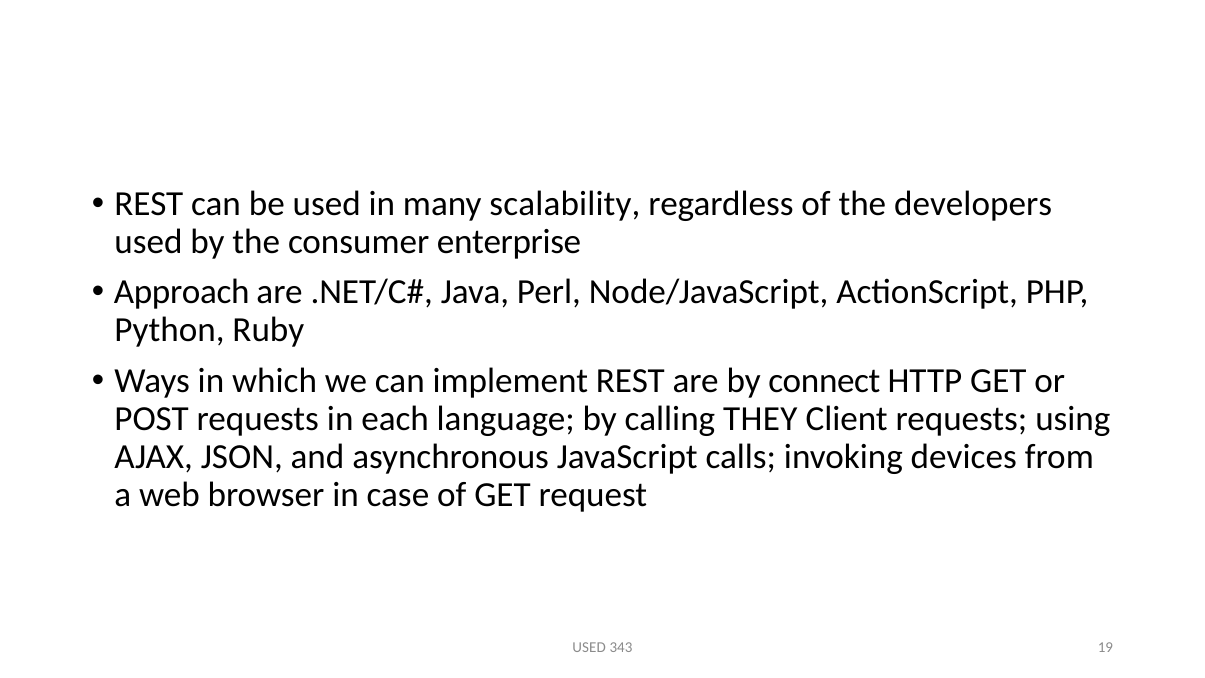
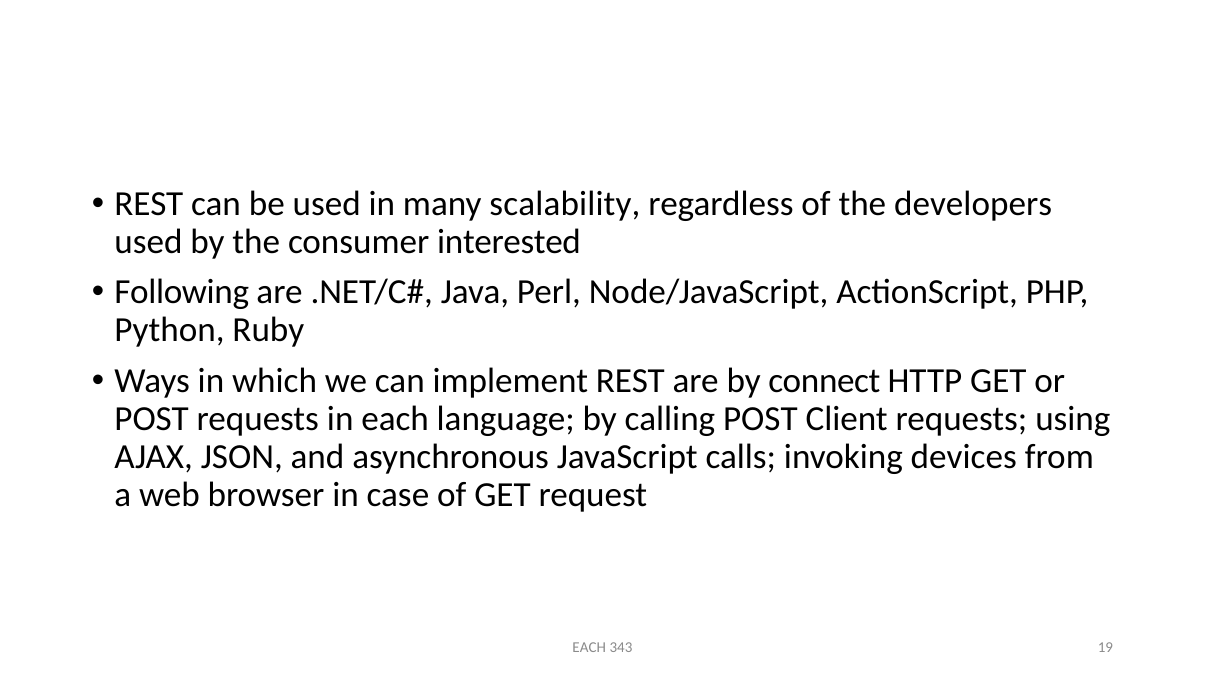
enterprise: enterprise -> interested (509, 242)
Approach: Approach -> Following (182, 292)
calling THEY: THEY -> POST (760, 419)
USED: USED -> EACH (589, 647)
